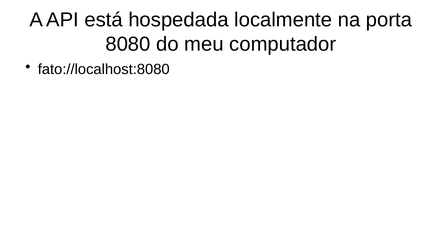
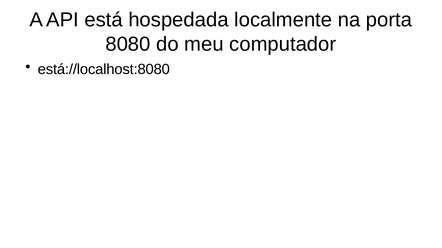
fato://localhost:8080: fato://localhost:8080 -> está://localhost:8080 (104, 70)
